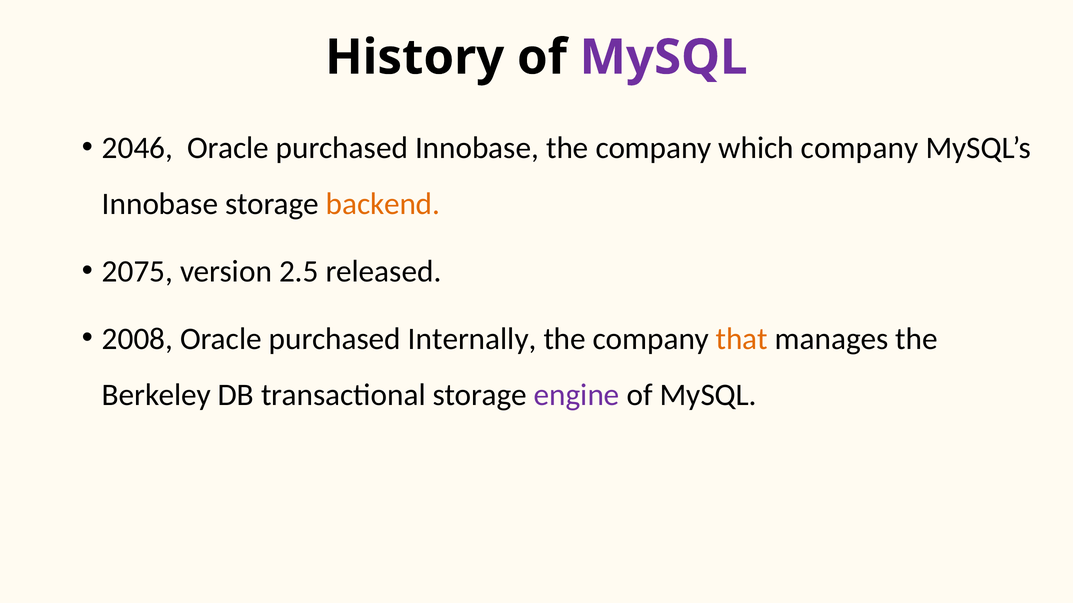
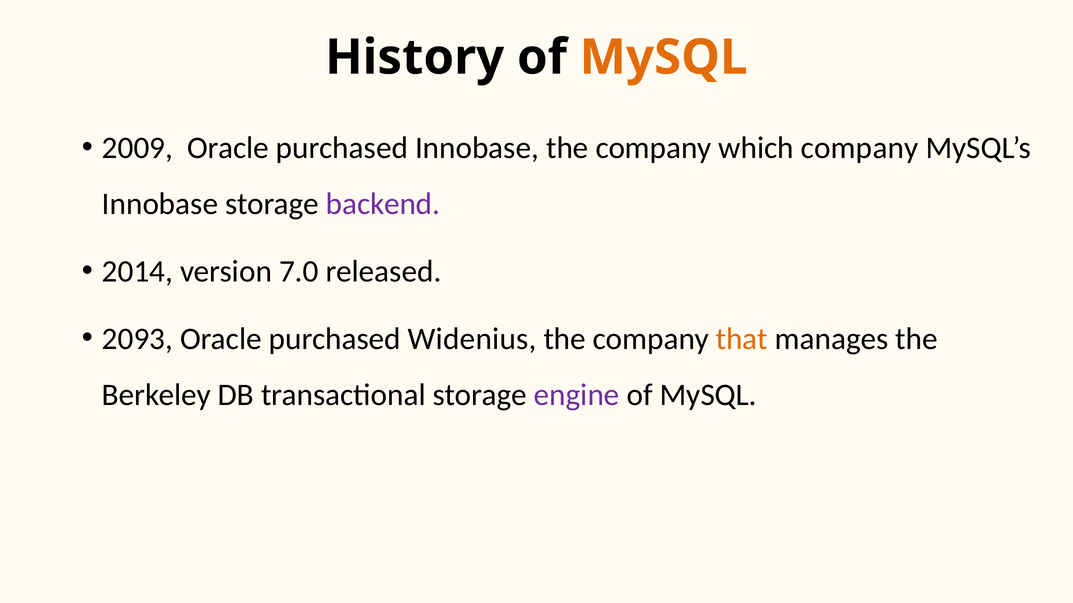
MySQL colour: purple -> orange (664, 57)
2046: 2046 -> 2009 (137, 148)
backend colour: orange -> purple (383, 204)
2075: 2075 -> 2014 (137, 272)
2.5: 2.5 -> 7.0 (299, 272)
2008: 2008 -> 2093 (137, 339)
Internally: Internally -> Widenius (472, 339)
